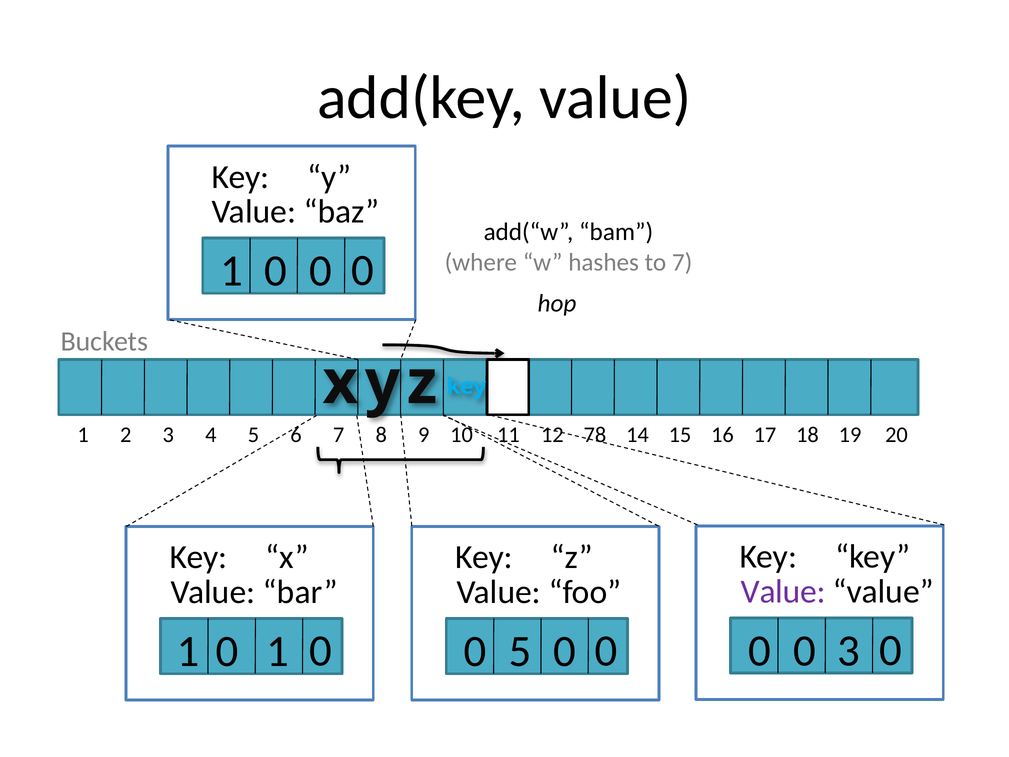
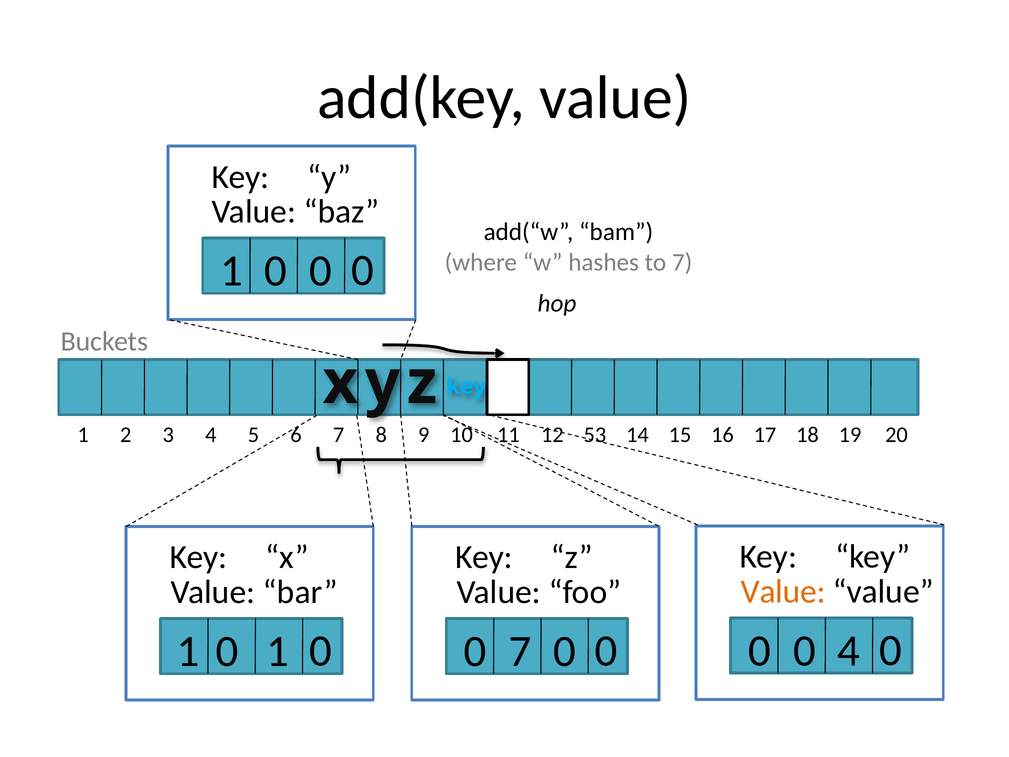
78: 78 -> 53 (595, 435)
Value colour: purple -> orange (783, 591)
0 3: 3 -> 4 (849, 651)
0 5: 5 -> 7 (520, 651)
